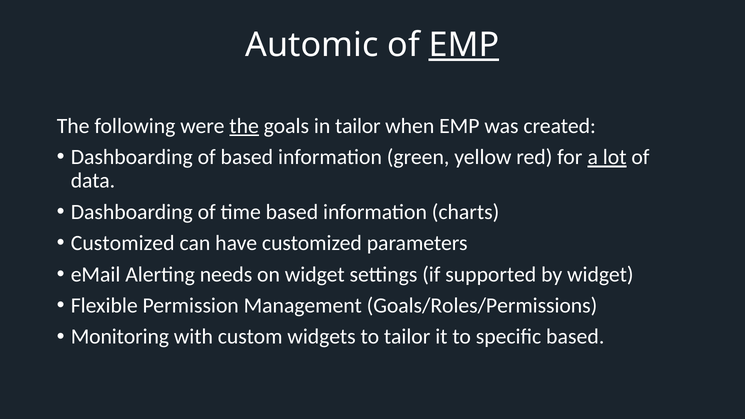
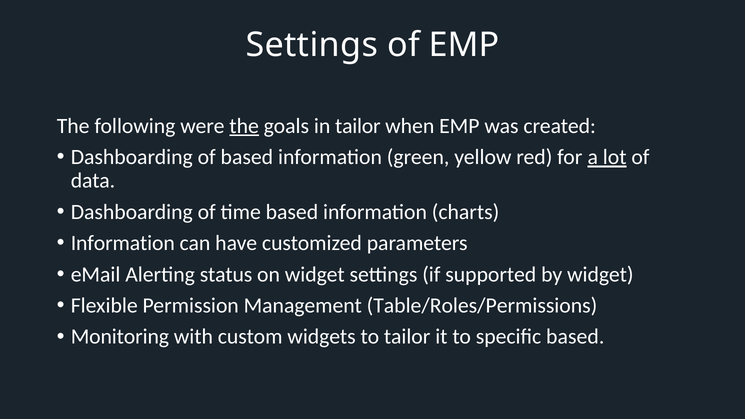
Automic: Automic -> Settings (312, 45)
EMP underline: present -> none (464, 45)
Customized: Customized -> Information (123, 243)
needs: needs -> status (226, 274)
Goals/Roles/Permissions: Goals/Roles/Permissions -> Table/Roles/Permissions (482, 306)
